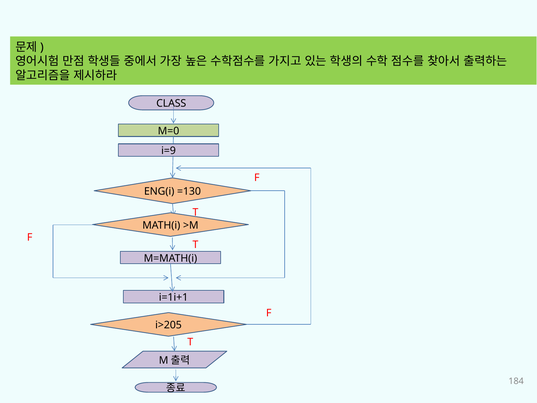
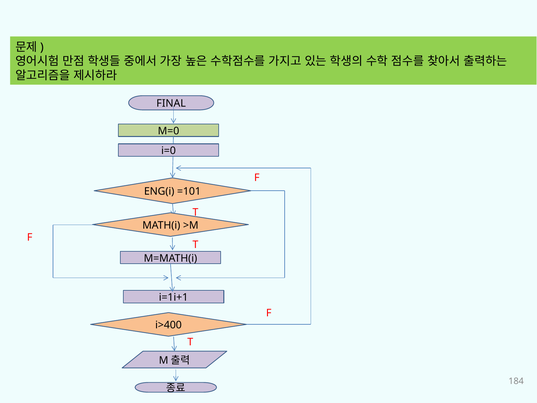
CLASS: CLASS -> FINAL (171, 103)
i=9: i=9 -> i=0 (169, 151)
=130: =130 -> =101 (189, 191)
i>205: i>205 -> i>400 (169, 325)
